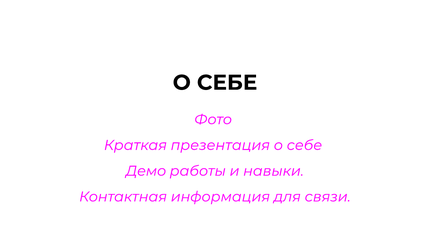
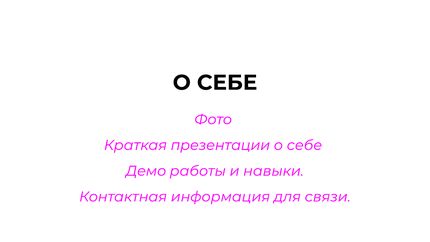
презентация: презентация -> презентации (220, 145)
